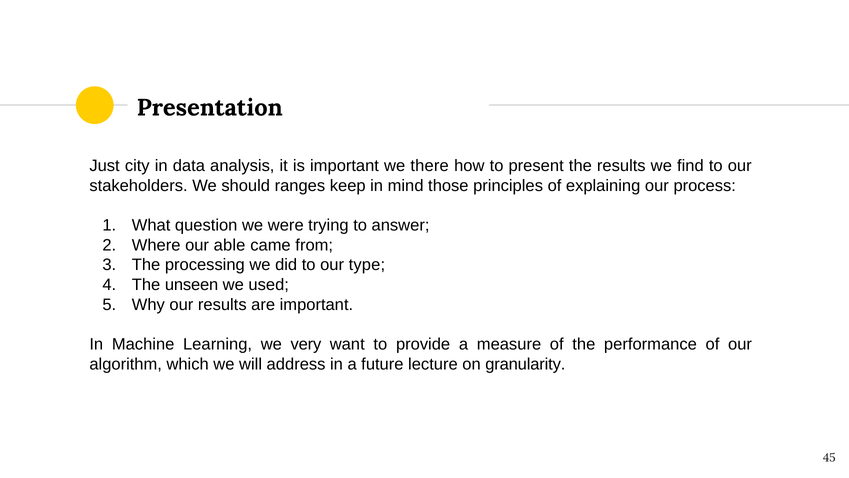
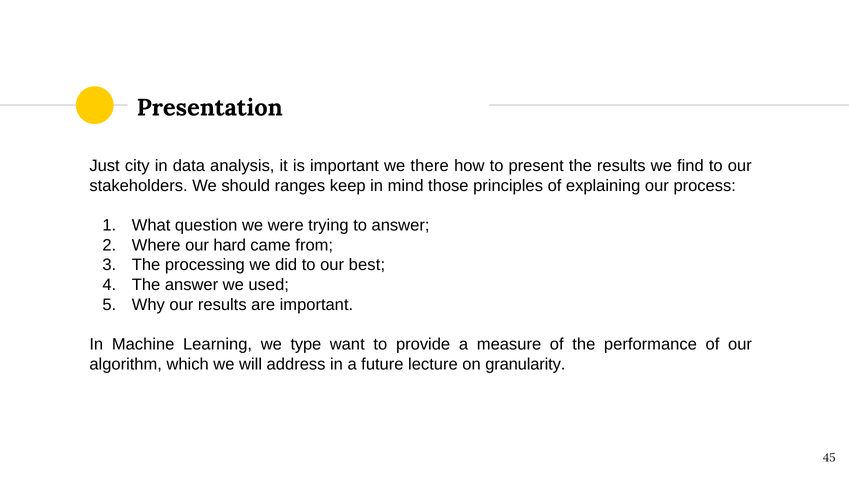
able: able -> hard (230, 245)
type: type -> best (367, 265)
The unseen: unseen -> answer (192, 285)
very: very -> type (306, 344)
